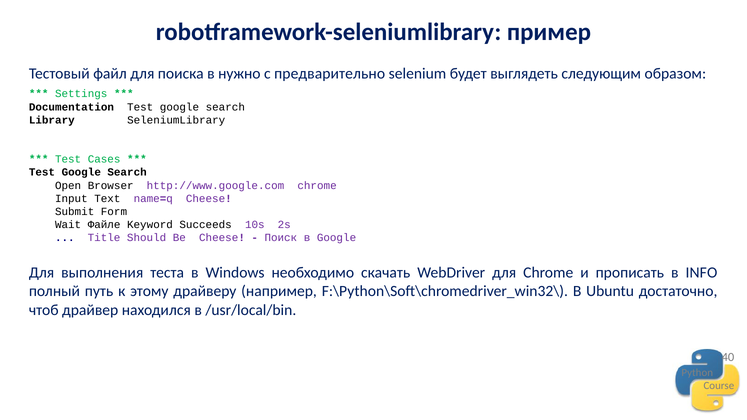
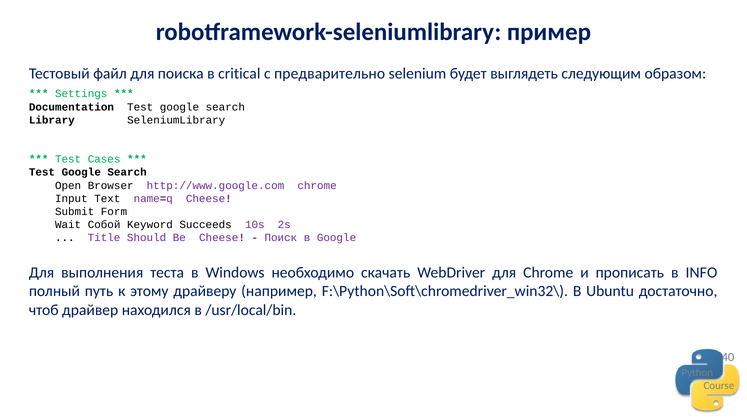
нужно: нужно -> critical (239, 74)
Файле: Файле -> Собой (104, 225)
